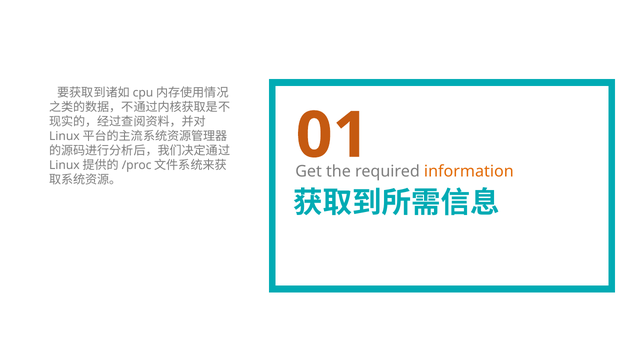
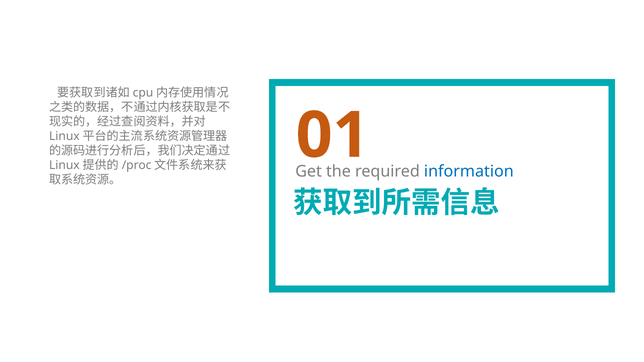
information colour: orange -> blue (469, 172)
